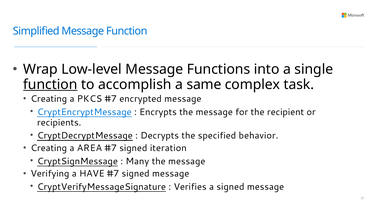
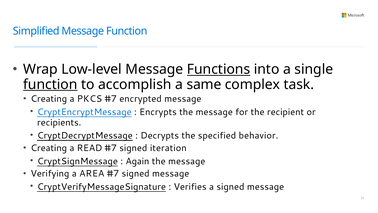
Functions underline: none -> present (219, 69)
AREA: AREA -> READ (90, 148)
Many: Many -> Again (137, 161)
HAVE: HAVE -> AREA (92, 173)
